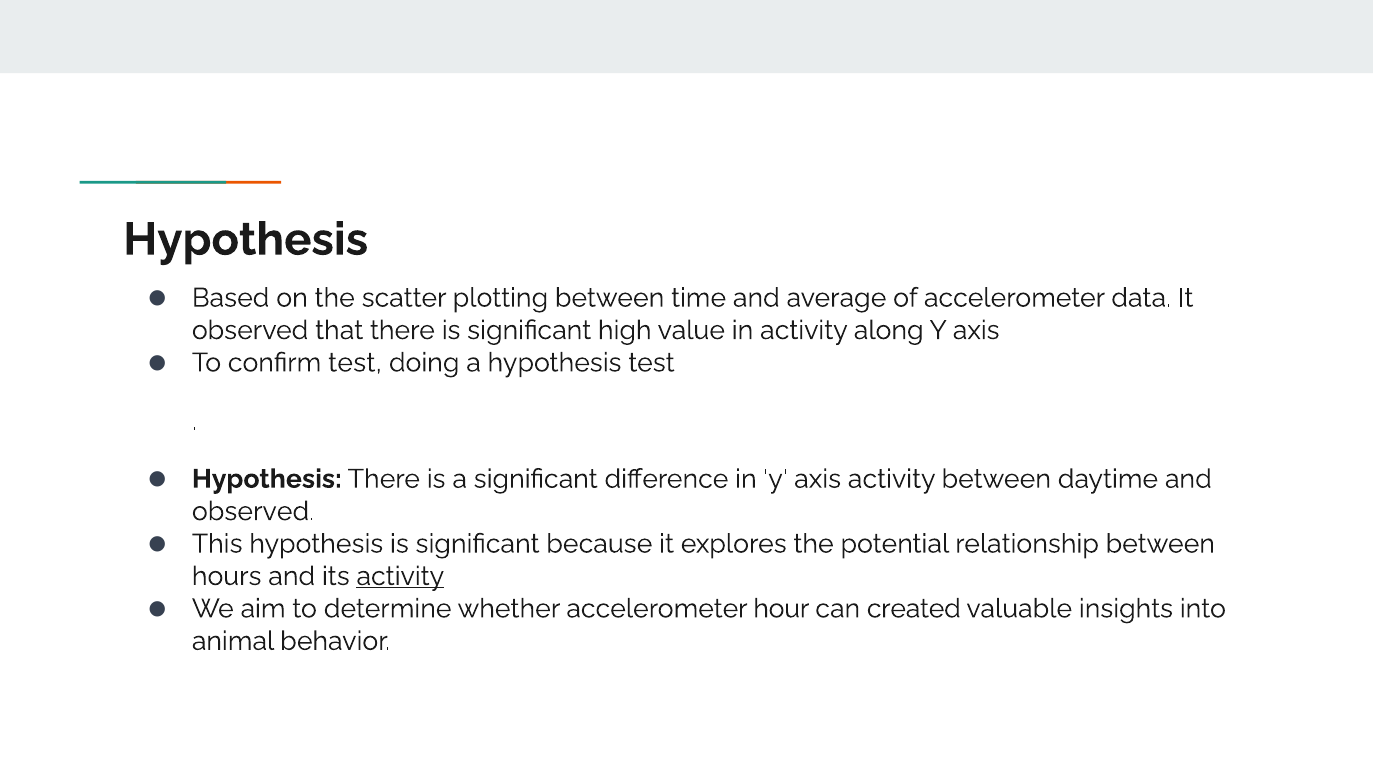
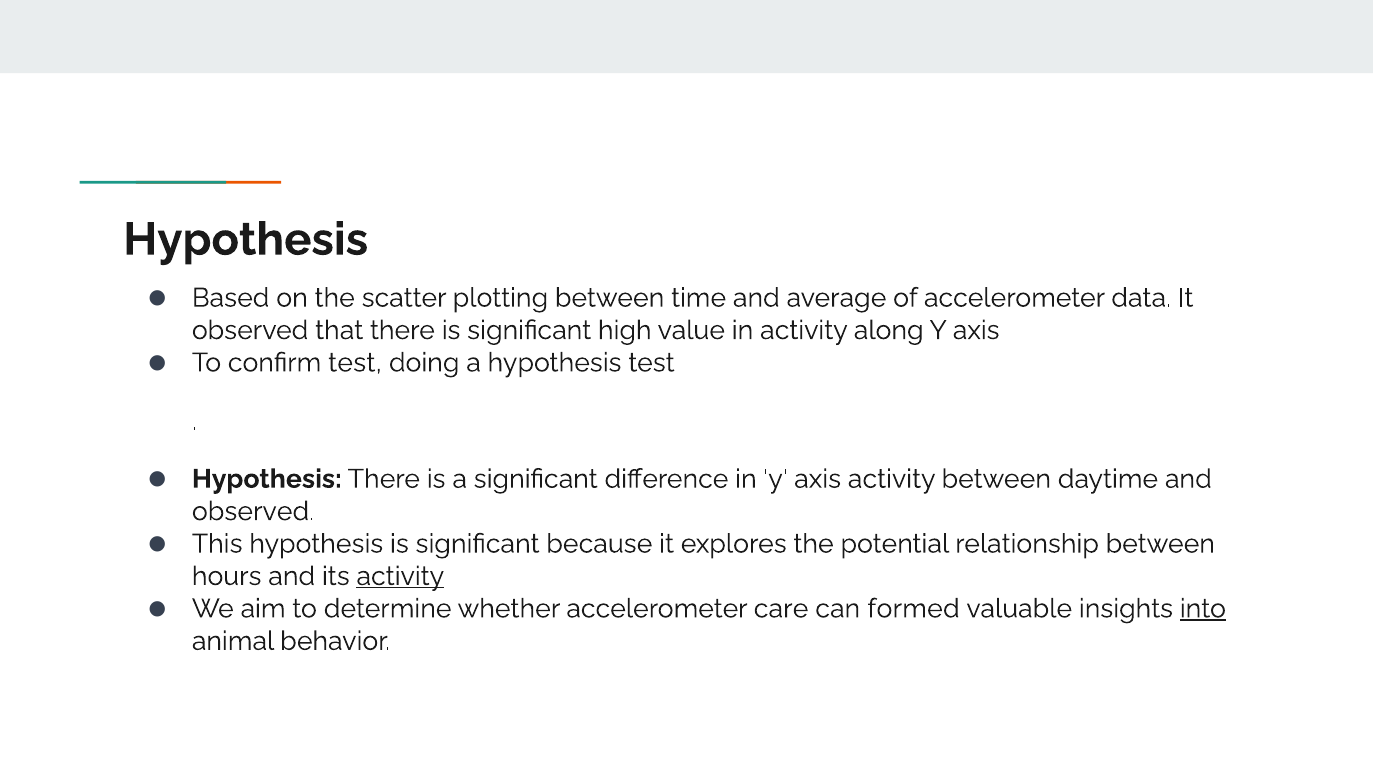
hour: hour -> care (781, 609)
created: created -> formed (914, 609)
into underline: none -> present (1203, 609)
